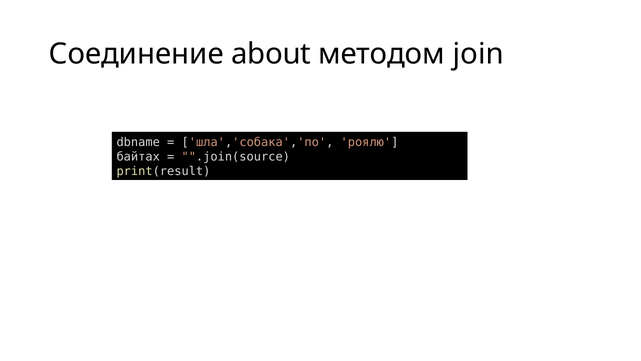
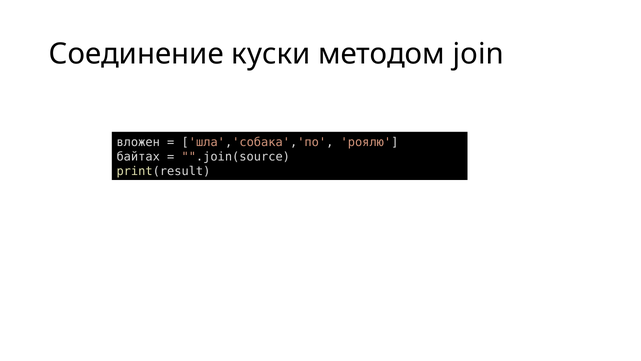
about: about -> куски (271, 54)
dbname: dbname -> вложен (138, 142)
